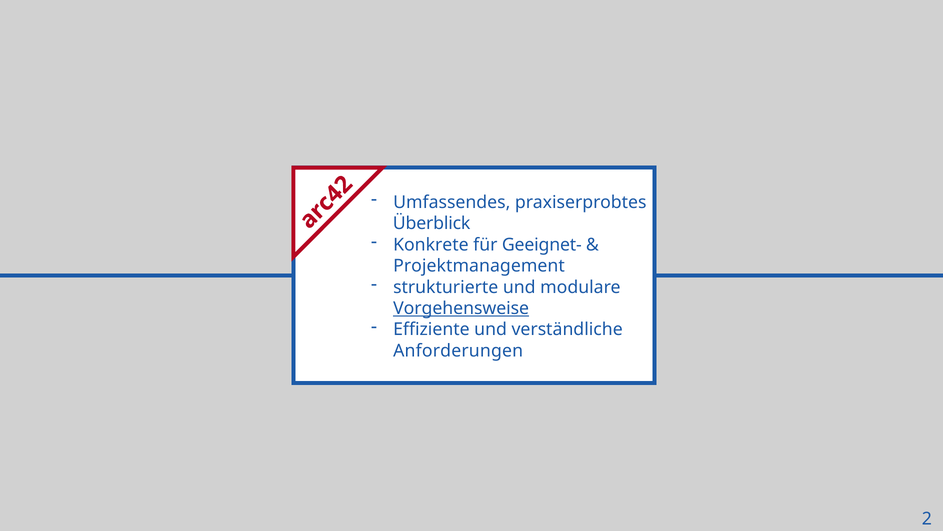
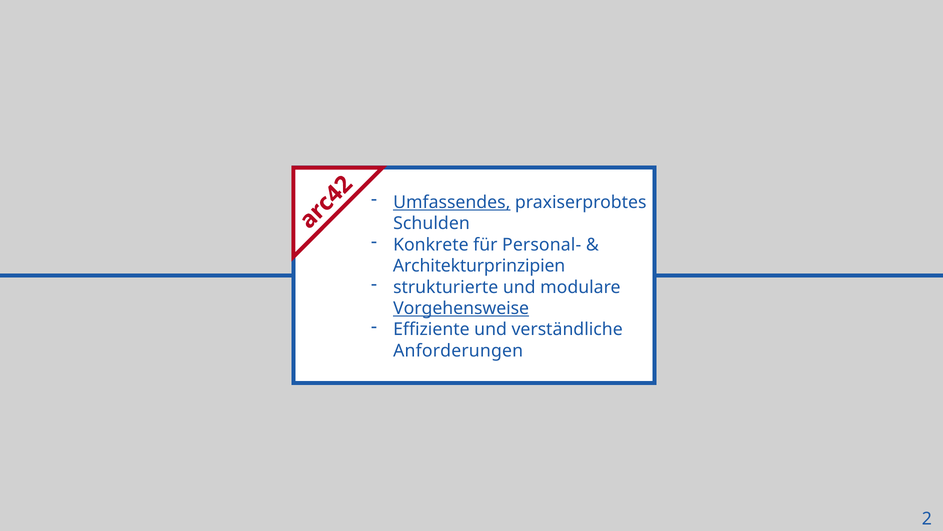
Umfassendes underline: none -> present (452, 202)
Überblick: Überblick -> Schulden (432, 223)
Geeignet-: Geeignet- -> Personal- (542, 244)
Projektmanagement: Projektmanagement -> Architekturprinzipien (479, 266)
